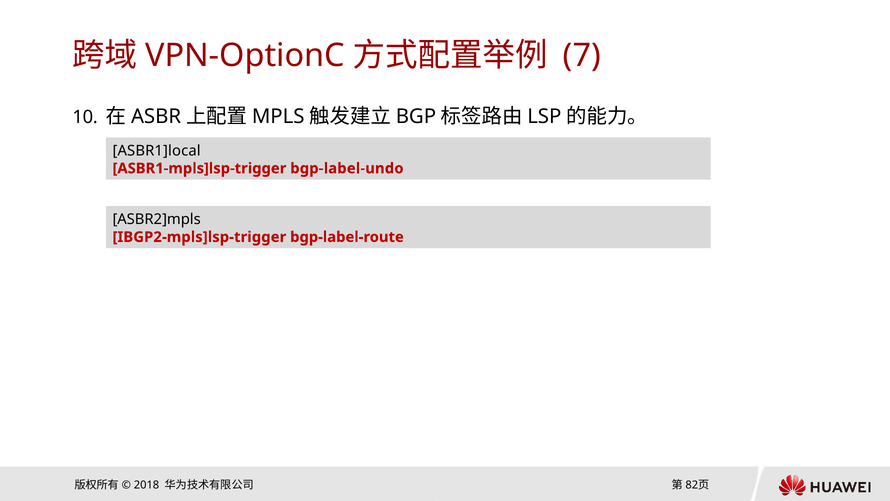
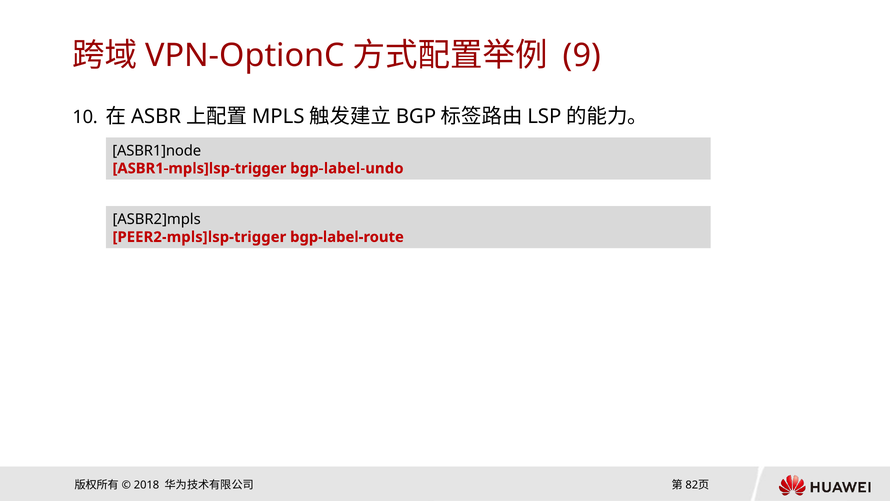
7: 7 -> 9 (582, 55)
ASBR1]local: ASBR1]local -> ASBR1]node (157, 150)
IBGP2-mpls]lsp-trigger: IBGP2-mpls]lsp-trigger -> PEER2-mpls]lsp-trigger (199, 237)
